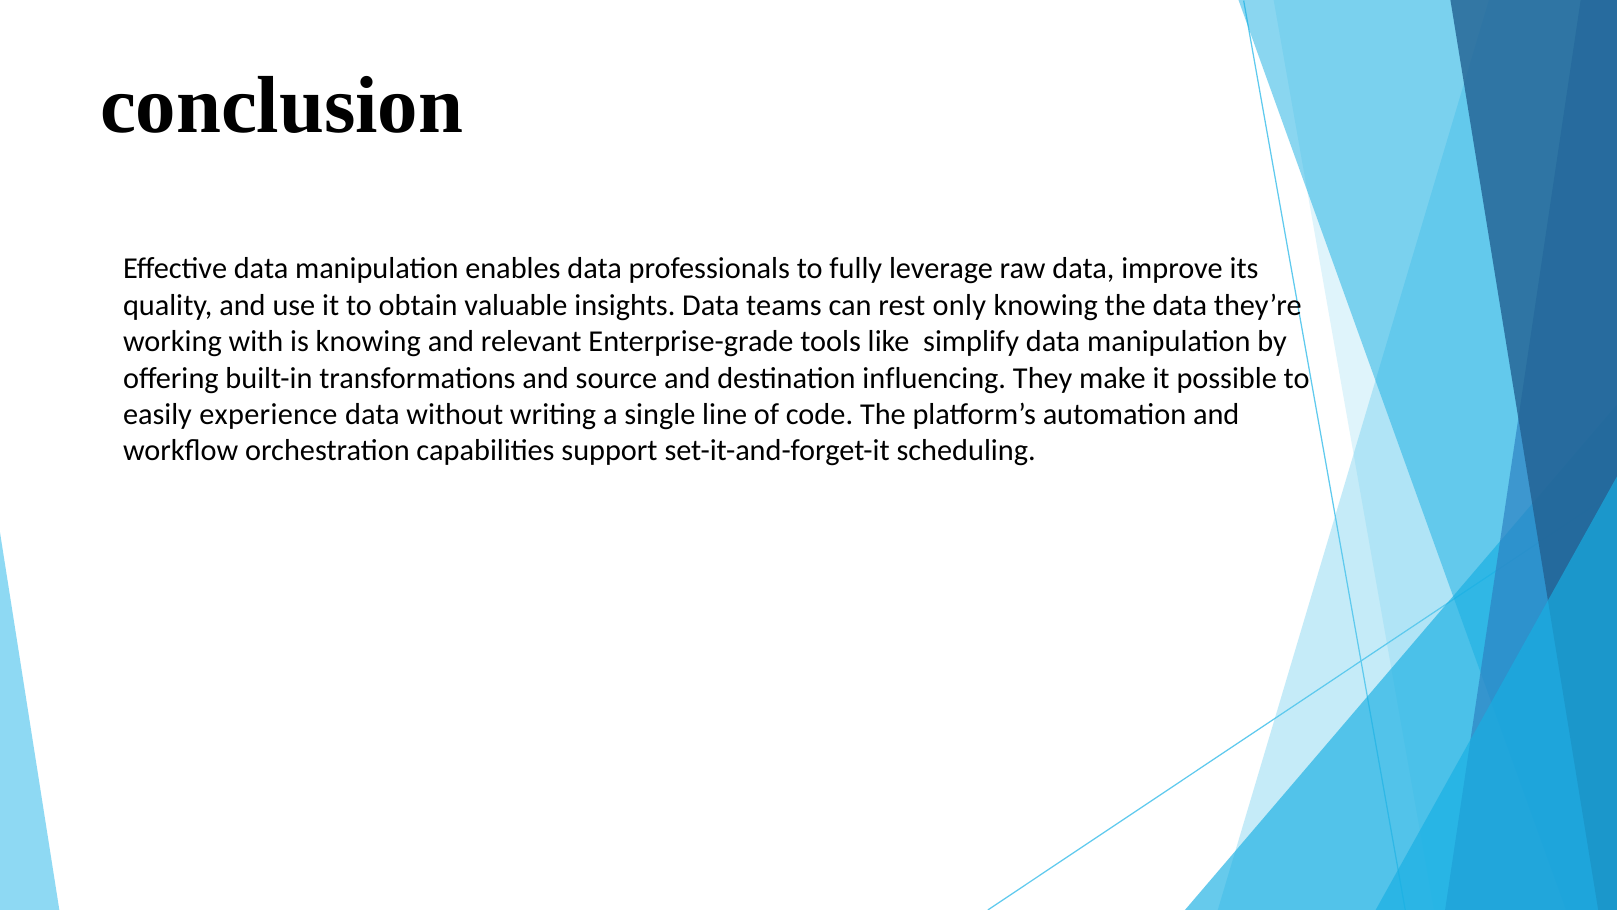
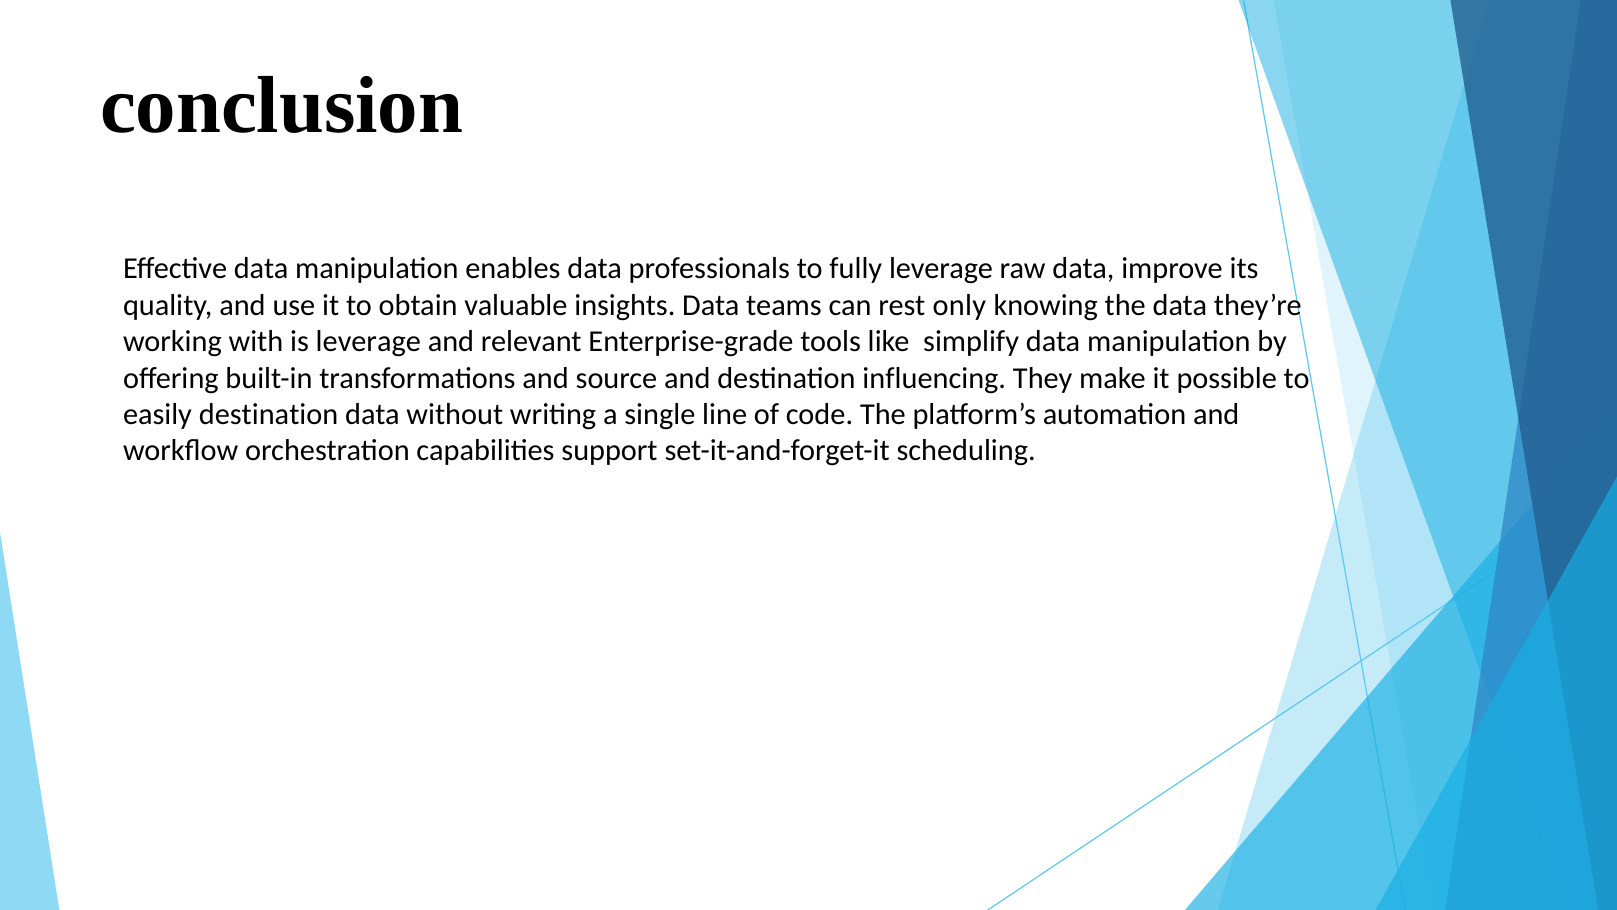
is knowing: knowing -> leverage (368, 342)
easily experience: experience -> destination (269, 414)
